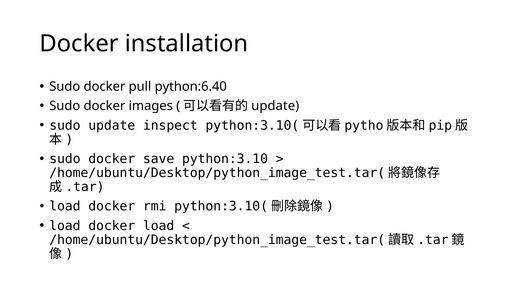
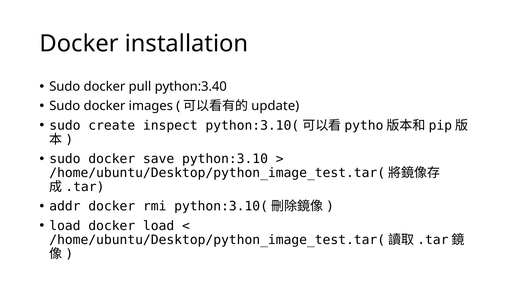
python:6.40: python:6.40 -> python:3.40 (191, 87)
sudo update: update -> create (112, 125)
load: load -> addr (65, 206)
